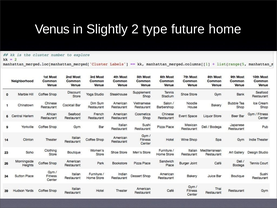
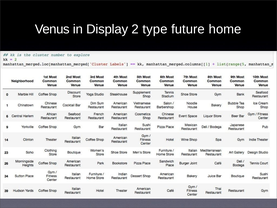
Slightly: Slightly -> Display (107, 29)
